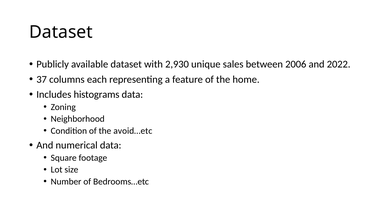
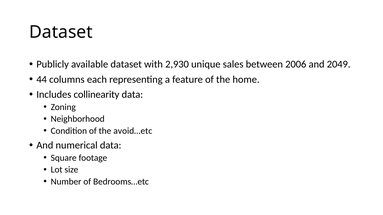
2022: 2022 -> 2049 (339, 64)
37: 37 -> 44 (42, 80)
histograms: histograms -> collinearity (97, 95)
